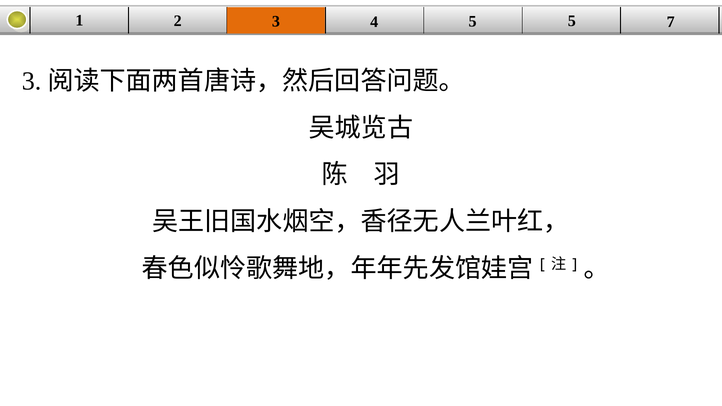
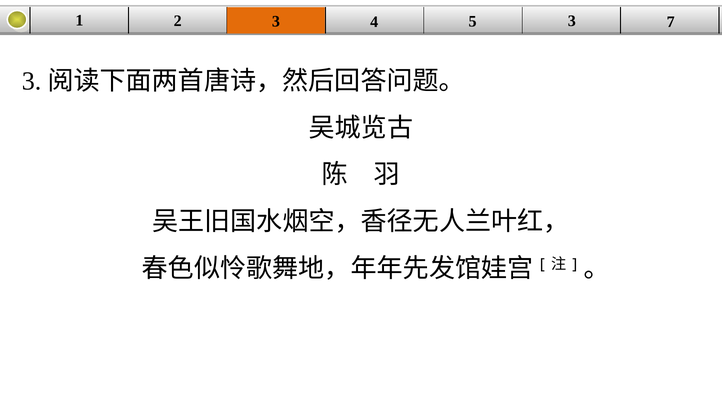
5 5: 5 -> 3 (572, 21)
